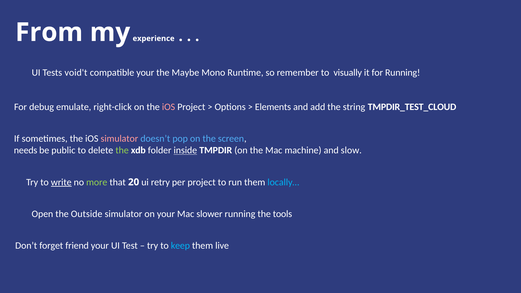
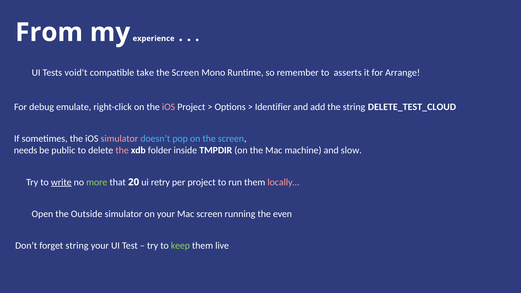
compatible your: your -> take (145, 73)
Maybe: Maybe -> Screen (185, 73)
visually: visually -> asserts (348, 73)
for Running: Running -> Arrange (403, 73)
Elements: Elements -> Identifier (273, 107)
TMPDIR_TEST_CLOUD: TMPDIR_TEST_CLOUD -> DELETE_TEST_CLOUD (412, 107)
the colour: light green -> pink (122, 150)
inside underline: present -> none (185, 150)
locally… colour: light blue -> pink (283, 182)
Mac slower: slower -> screen (209, 214)
tools: tools -> even (282, 214)
forget friend: friend -> string (77, 246)
keep colour: light blue -> light green (180, 246)
